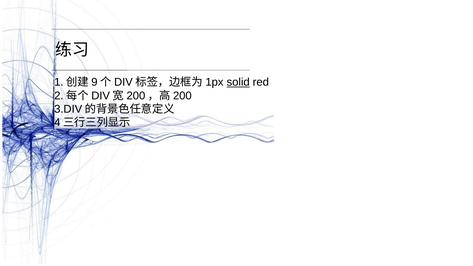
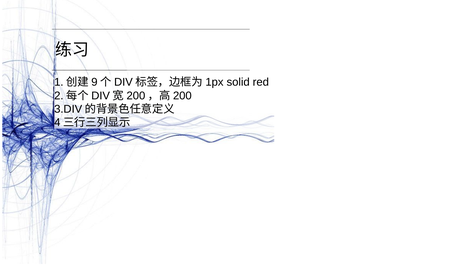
solid underline: present -> none (238, 82)
